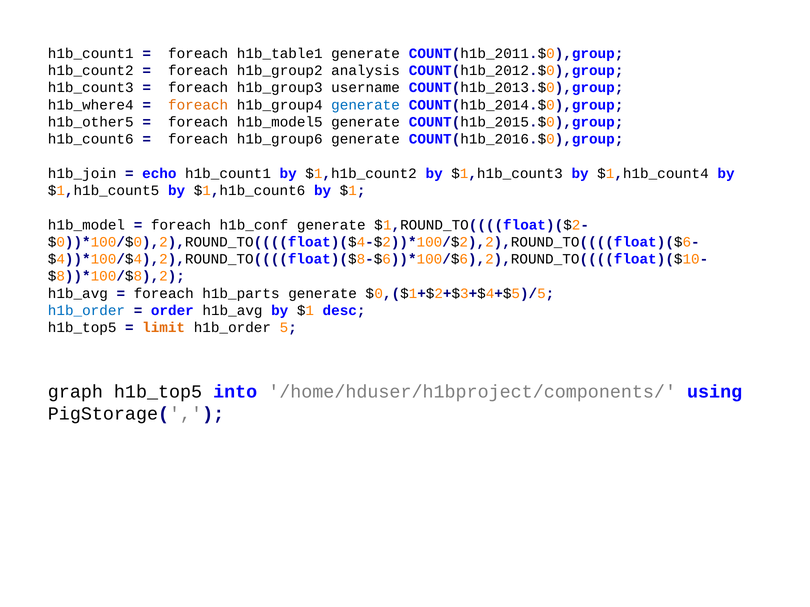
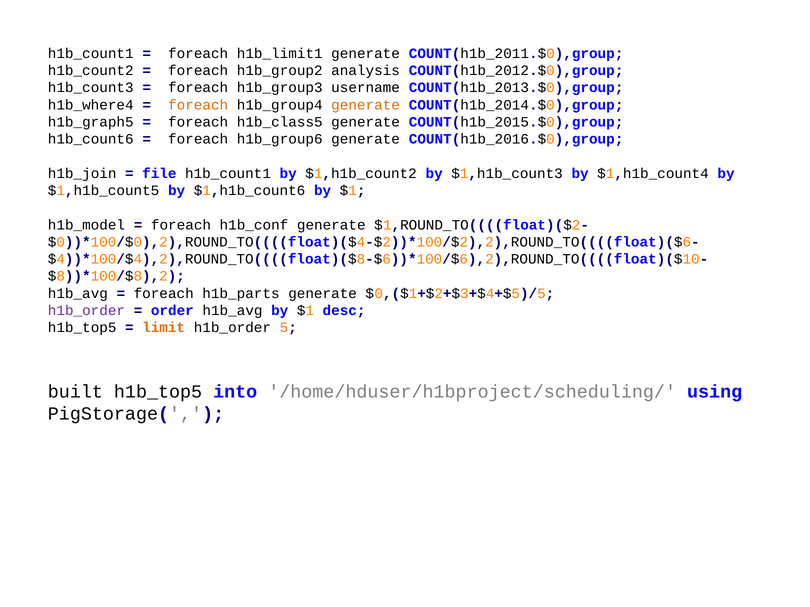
h1b_table1: h1b_table1 -> h1b_limit1 (280, 53)
generate colour: blue -> orange (366, 105)
h1b_other5: h1b_other5 -> h1b_graph5 (91, 122)
h1b_model5: h1b_model5 -> h1b_class5 (280, 122)
echo: echo -> file (159, 174)
h1b_order colour: blue -> purple (86, 311)
graph: graph -> built (75, 392)
/home/hduser/h1bproject/components/: /home/hduser/h1bproject/components/ -> /home/hduser/h1bproject/scheduling/ (472, 392)
